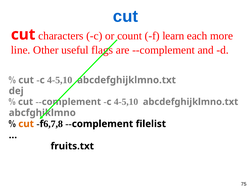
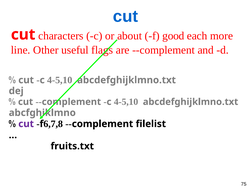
count: count -> about (130, 36)
learn: learn -> good (173, 36)
cut colour: orange -> purple (26, 124)
